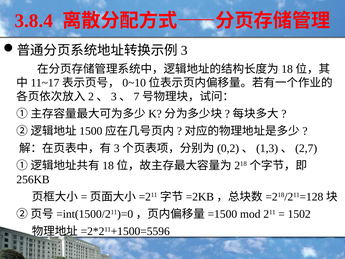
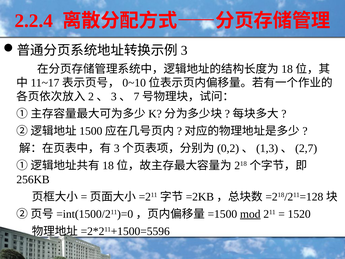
3.8.4: 3.8.4 -> 2.2.4 (34, 21)
mod underline: none -> present (250, 214)
1502: 1502 -> 1520 (299, 214)
